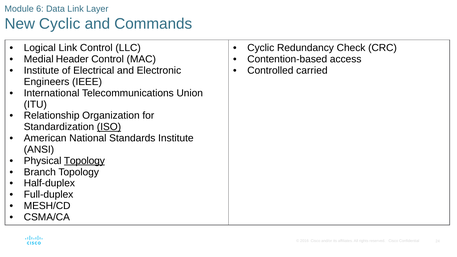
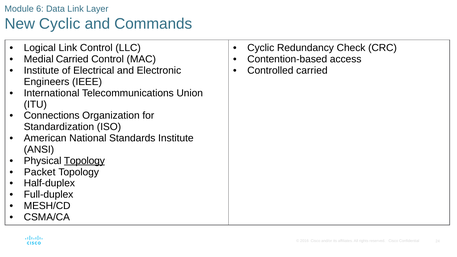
Medial Header: Header -> Carried (72, 59)
Relationship: Relationship -> Connections (52, 116)
ISO underline: present -> none (109, 127)
Branch: Branch -> Packet (40, 172)
